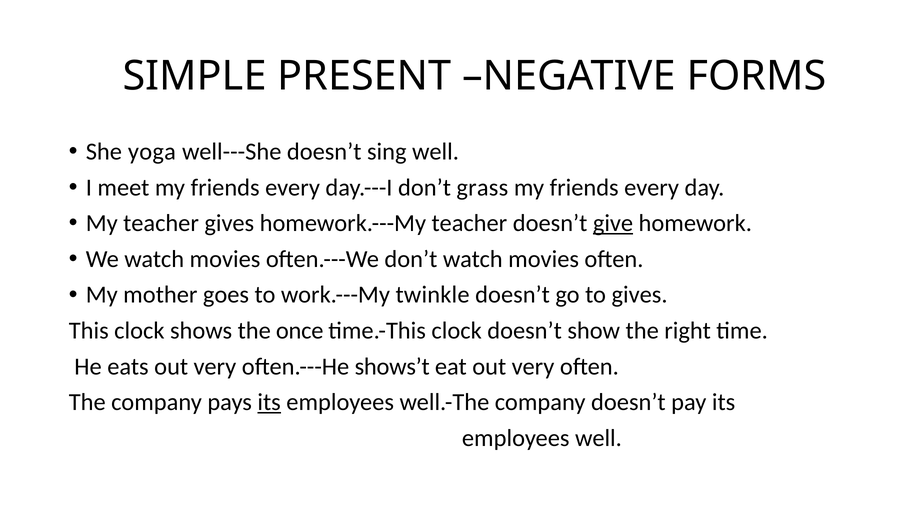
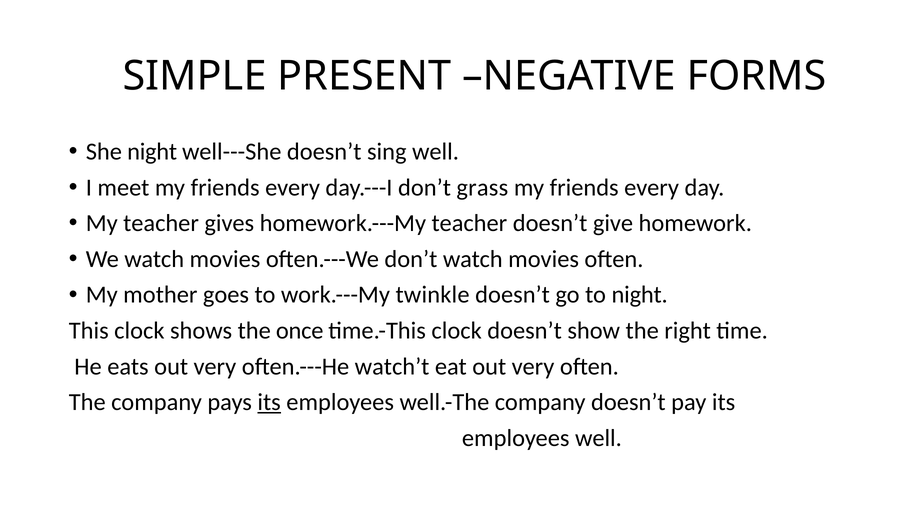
She yoga: yoga -> night (152, 152)
give underline: present -> none (613, 223)
to gives: gives -> night (640, 295)
shows’t: shows’t -> watch’t (392, 366)
